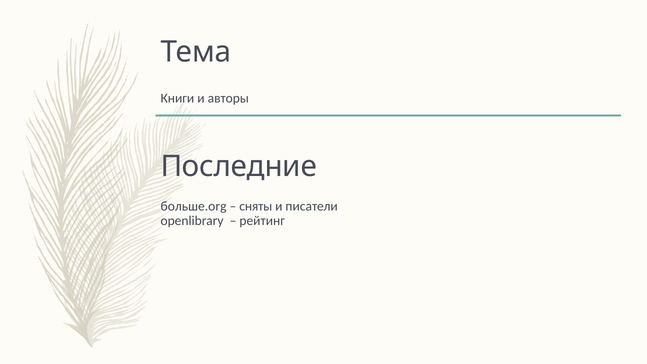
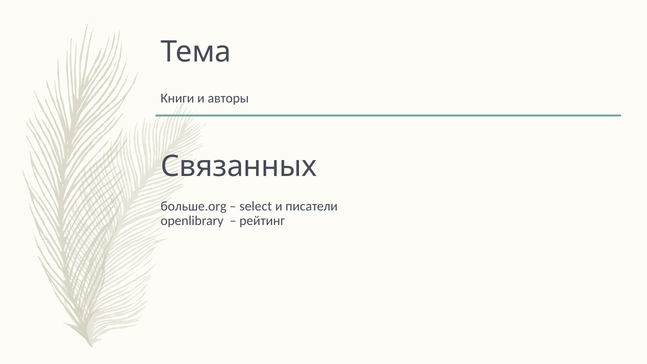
Последние: Последние -> Связанных (239, 166)
сняты: сняты -> select (256, 206)
